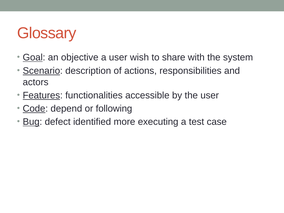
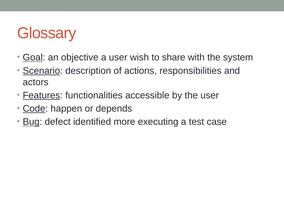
depend: depend -> happen (66, 109)
following: following -> depends (114, 109)
